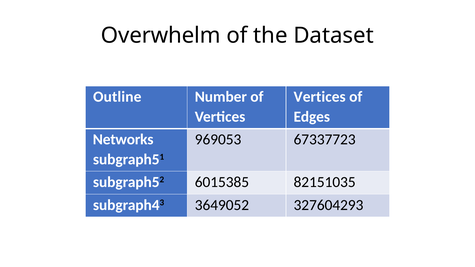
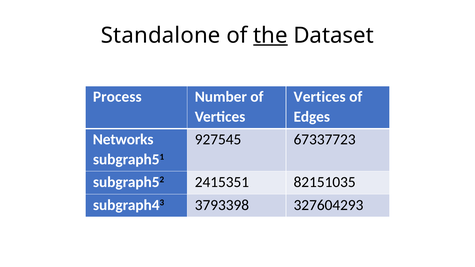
Overwhelm: Overwhelm -> Standalone (161, 35)
the underline: none -> present (270, 35)
Outline: Outline -> Process (117, 97)
969053: 969053 -> 927545 (218, 140)
6015385: 6015385 -> 2415351 (222, 182)
3649052: 3649052 -> 3793398 (222, 205)
